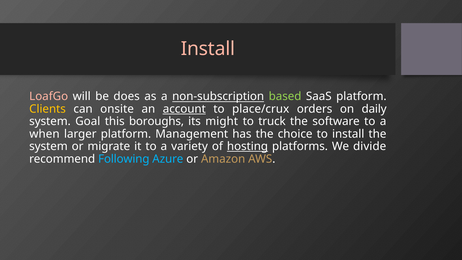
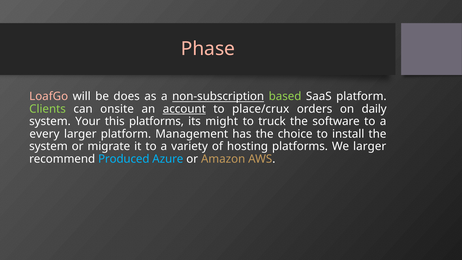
Install: Install -> Phase (208, 49)
Clients colour: yellow -> light green (48, 109)
Goal: Goal -> Your (88, 121)
this boroughs: boroughs -> platforms (156, 121)
when: when -> every (44, 134)
hosting underline: present -> none (247, 146)
We divide: divide -> larger (370, 146)
Following: Following -> Produced (124, 159)
